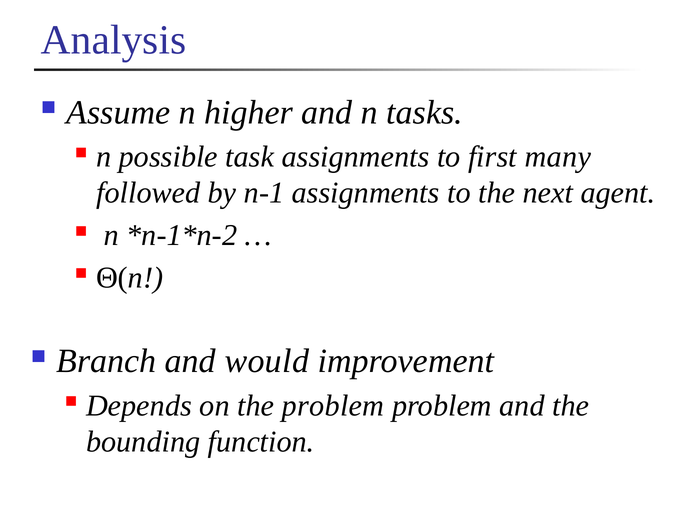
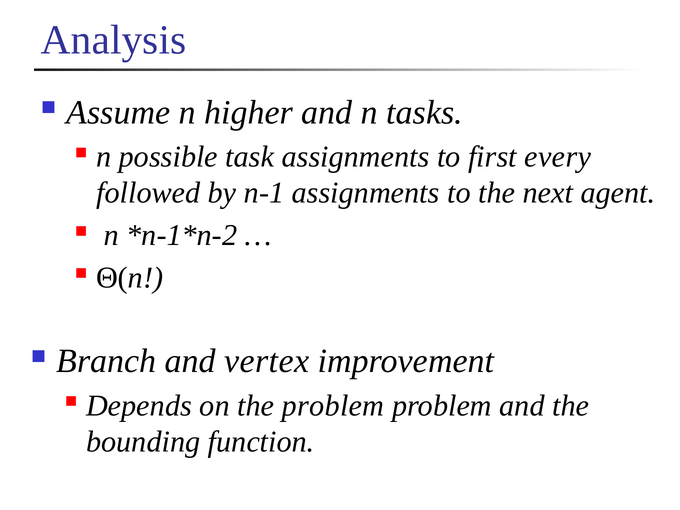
many: many -> every (558, 157)
would: would -> vertex (267, 361)
